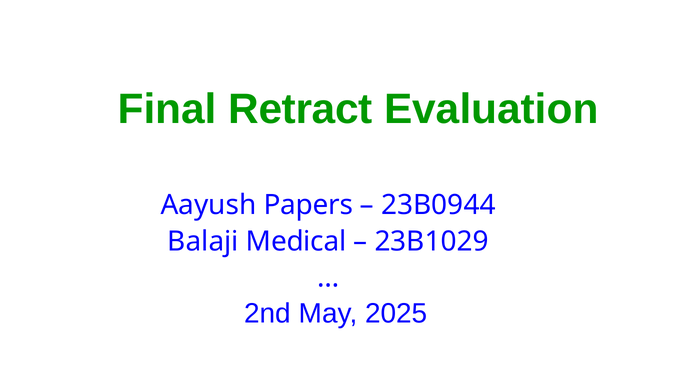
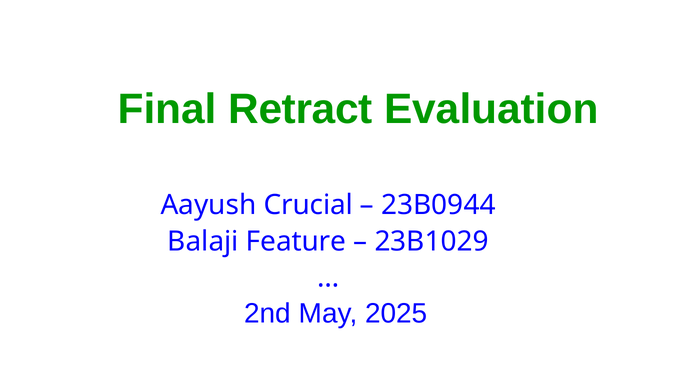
Papers: Papers -> Crucial (308, 205)
Medical: Medical -> Feature (296, 241)
